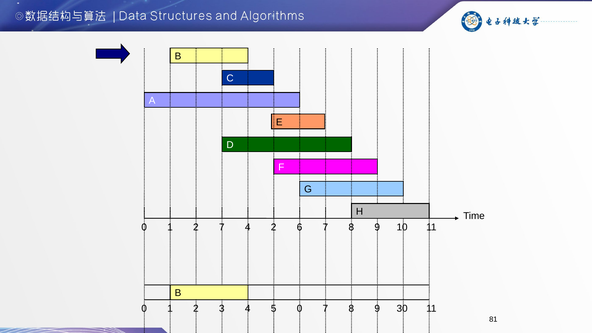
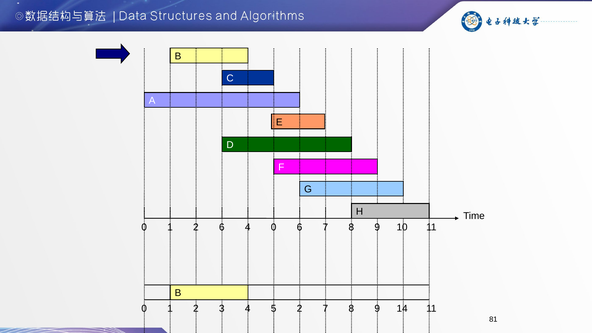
2 7: 7 -> 6 (222, 227)
4 2: 2 -> 0 (274, 227)
5 0: 0 -> 2 (300, 309)
30: 30 -> 14 (402, 309)
